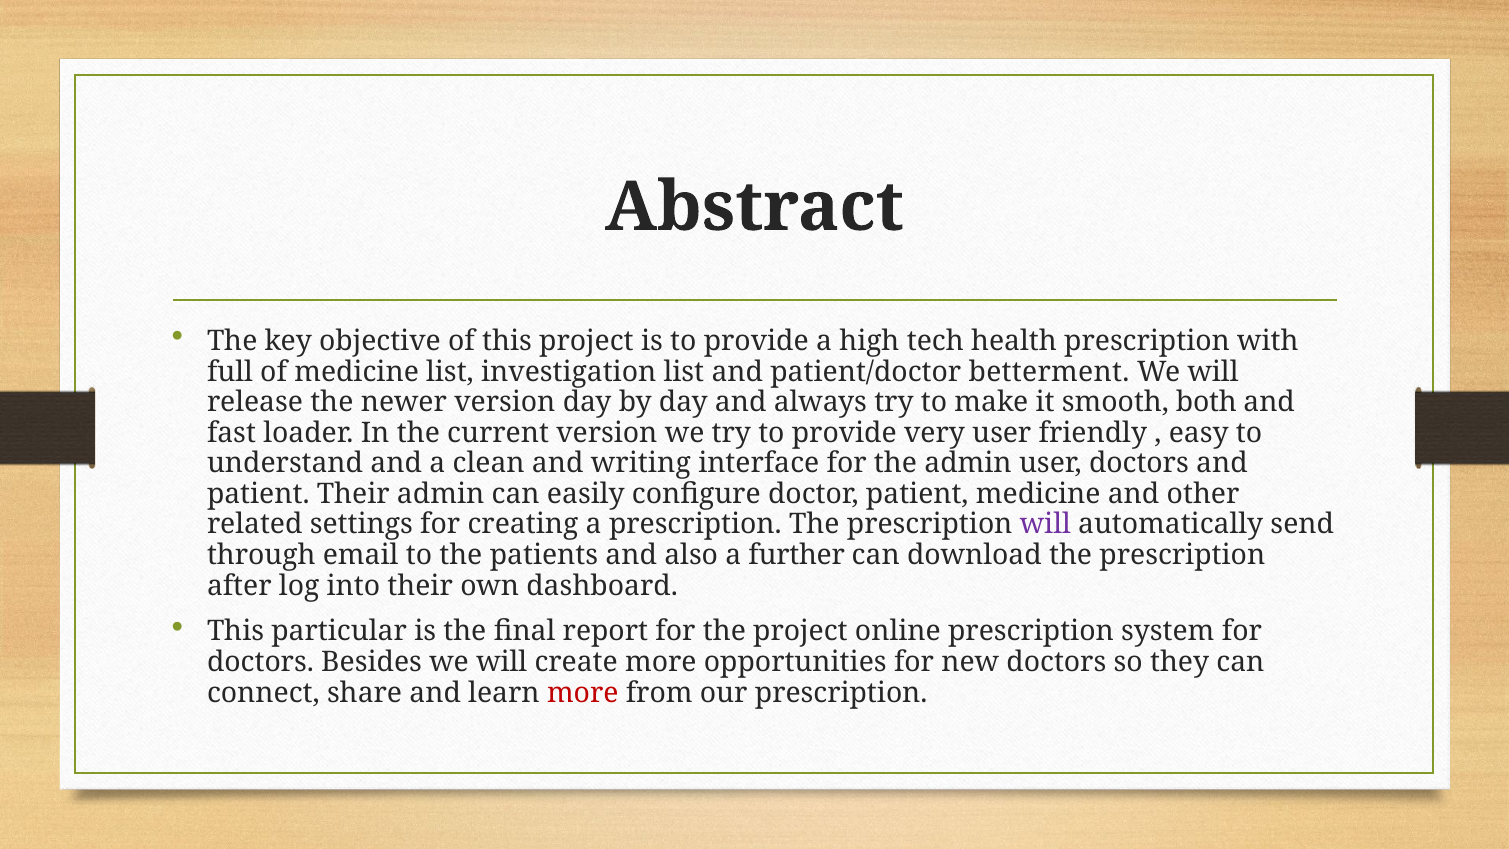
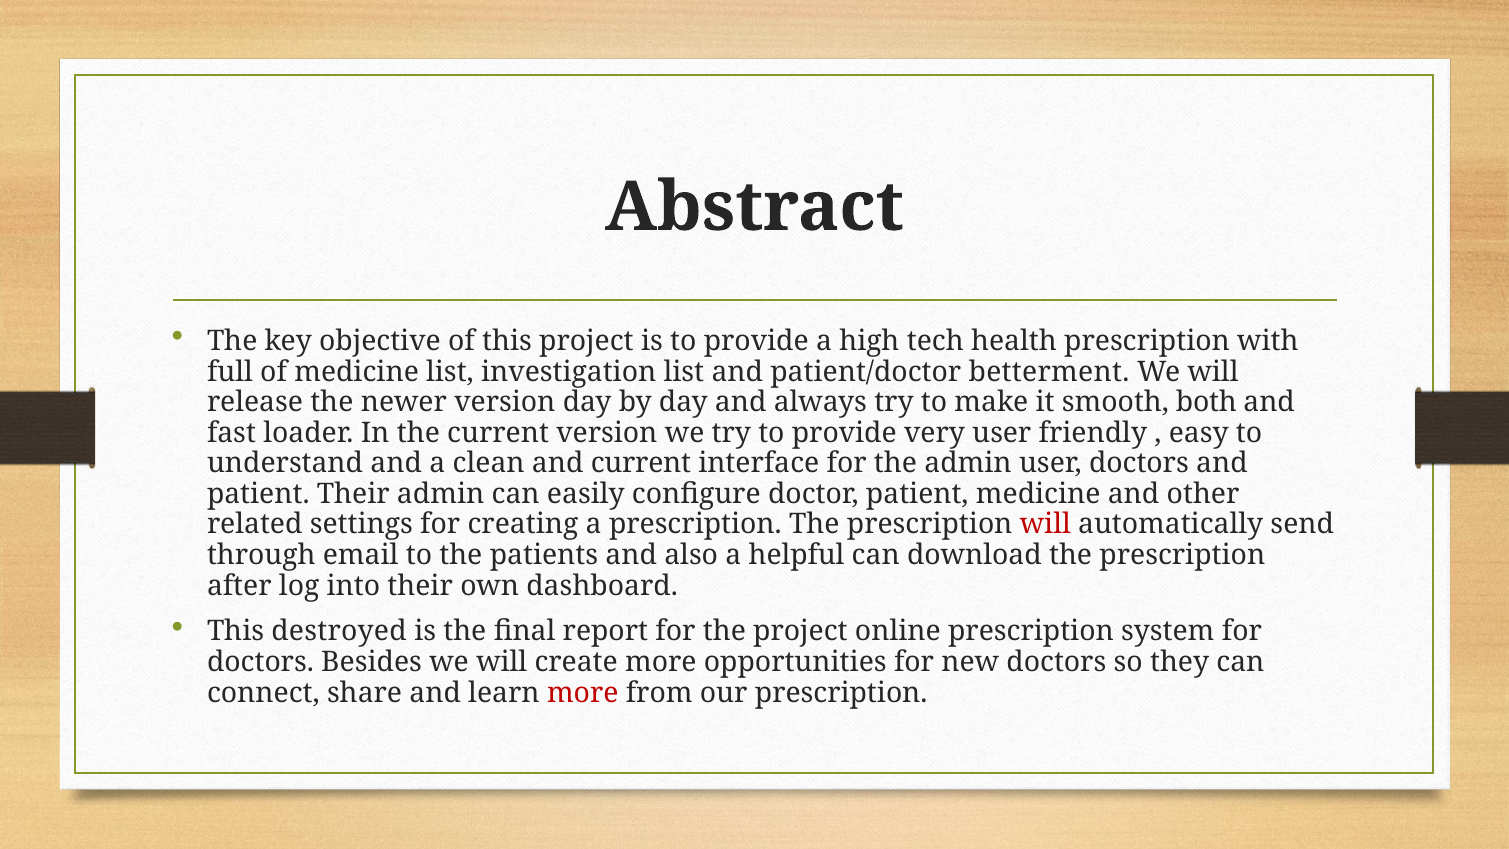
and writing: writing -> current (641, 463)
will colour: purple -> red (1045, 524)
further: further -> helpful (797, 555)
particular: particular -> destroyed (339, 631)
